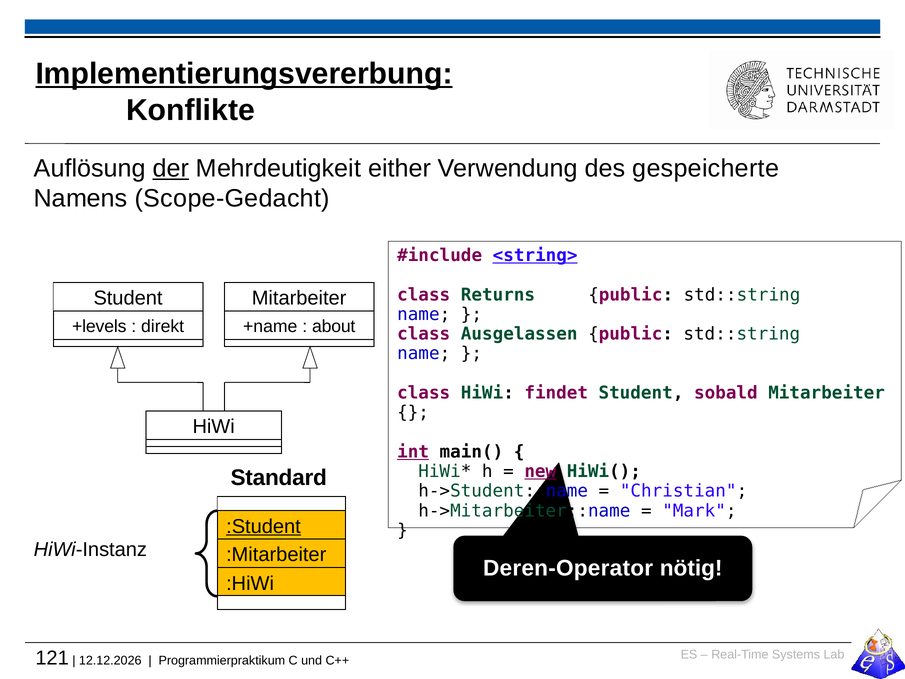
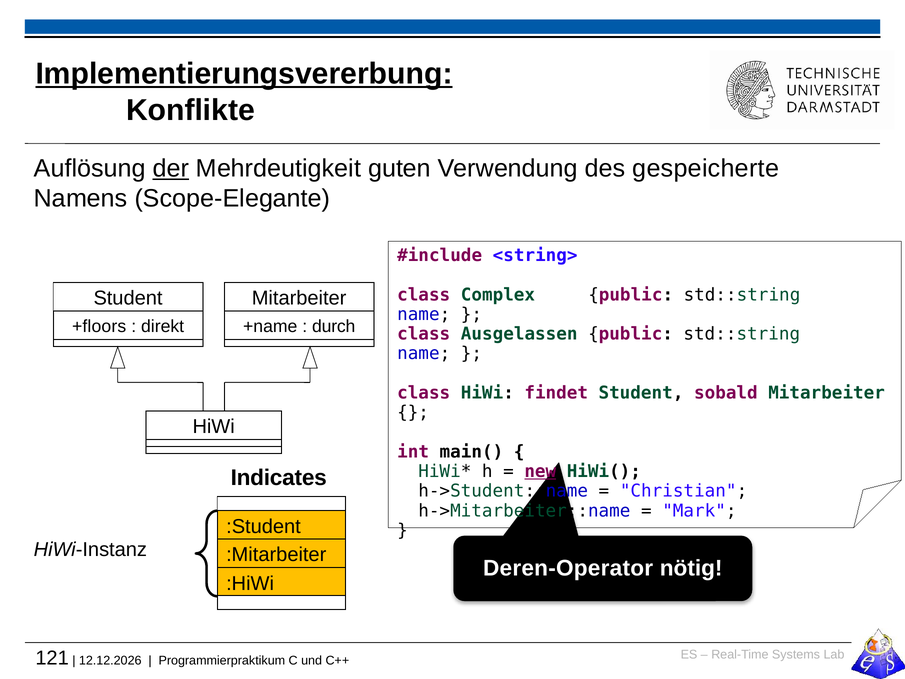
either: either -> guten (400, 168)
Scope-Gedacht: Scope-Gedacht -> Scope-Elegante (232, 198)
<string> underline: present -> none (535, 255)
Returns: Returns -> Complex (498, 295)
+levels: +levels -> +floors (99, 326)
about: about -> durch (334, 326)
int underline: present -> none (413, 452)
Standard: Standard -> Indicates (279, 478)
:Student underline: present -> none (264, 526)
